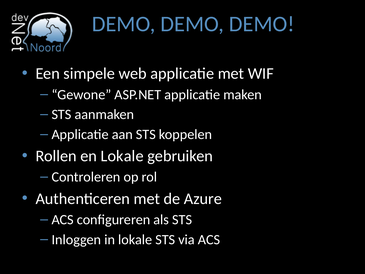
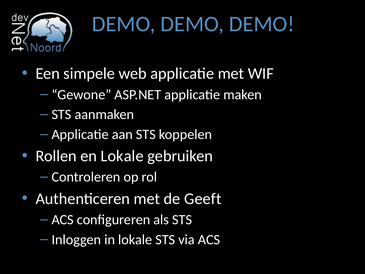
Azure: Azure -> Geeft (203, 199)
